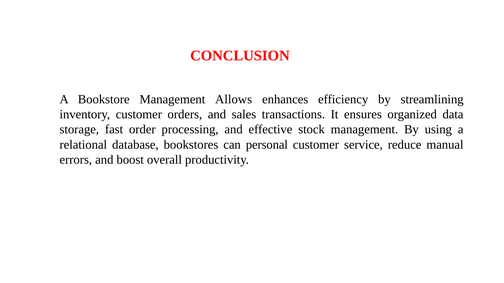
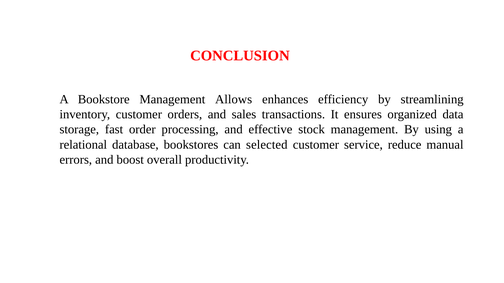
personal: personal -> selected (267, 145)
